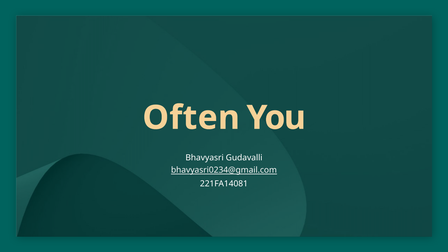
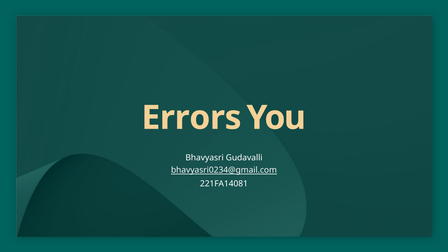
Often: Often -> Errors (191, 118)
